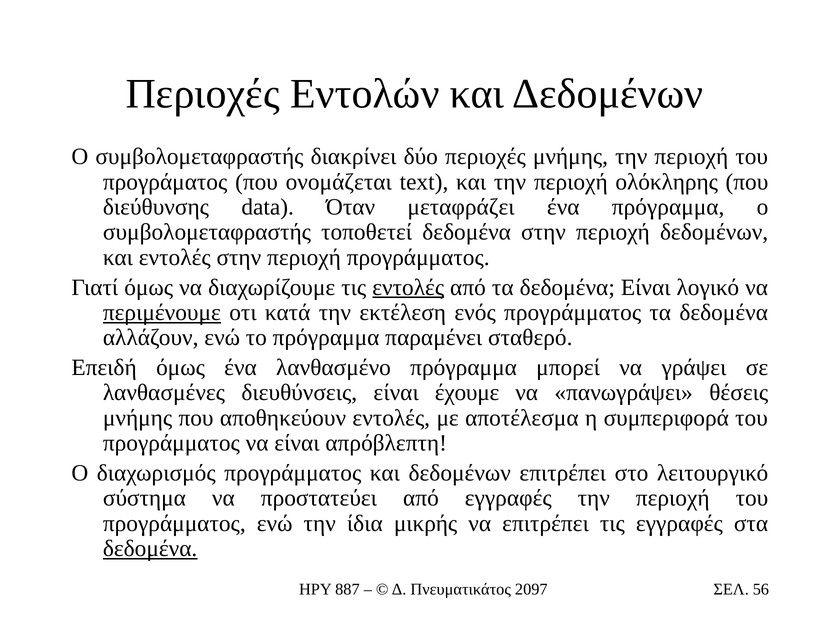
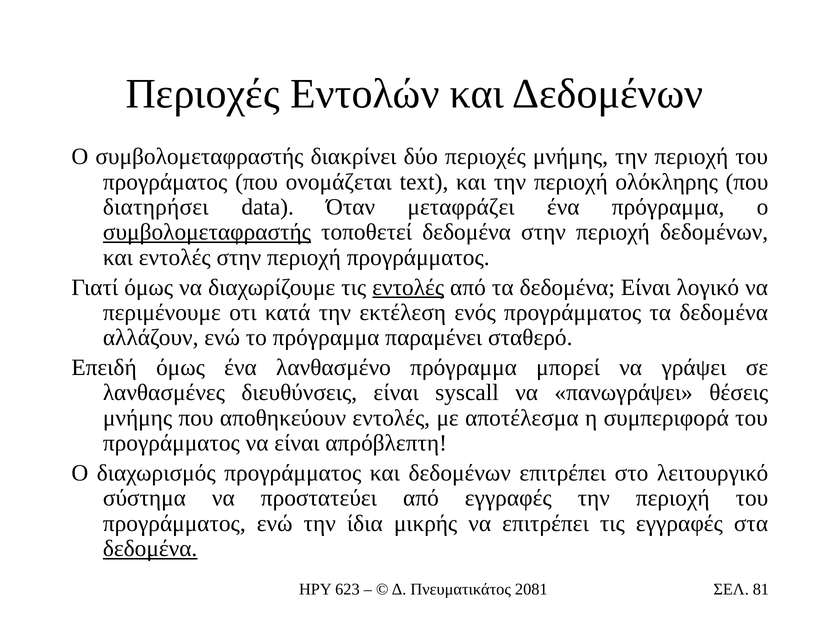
διεύθυνσης: διεύθυνσης -> διατηρήσει (156, 207)
συμβολομεταφραστής underline: none -> present (207, 232)
περιμένουμε underline: present -> none (162, 313)
έχουμε: έχουμε -> syscall (467, 393)
887: 887 -> 623 (347, 589)
2097: 2097 -> 2081 (531, 589)
56: 56 -> 81 (761, 589)
